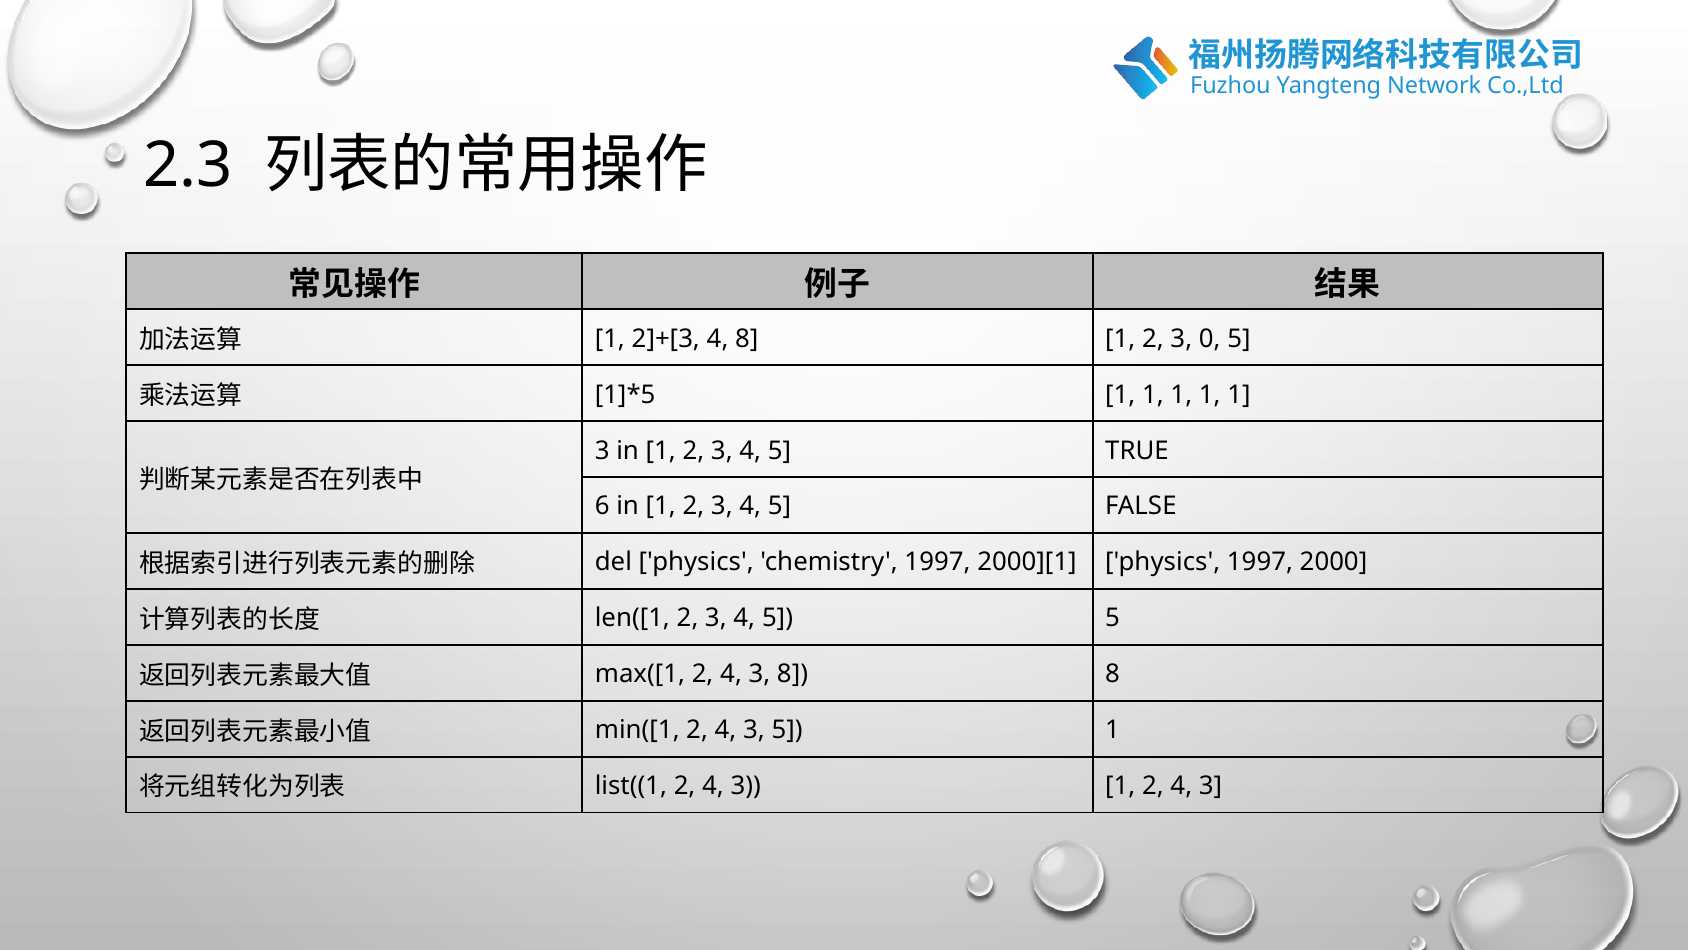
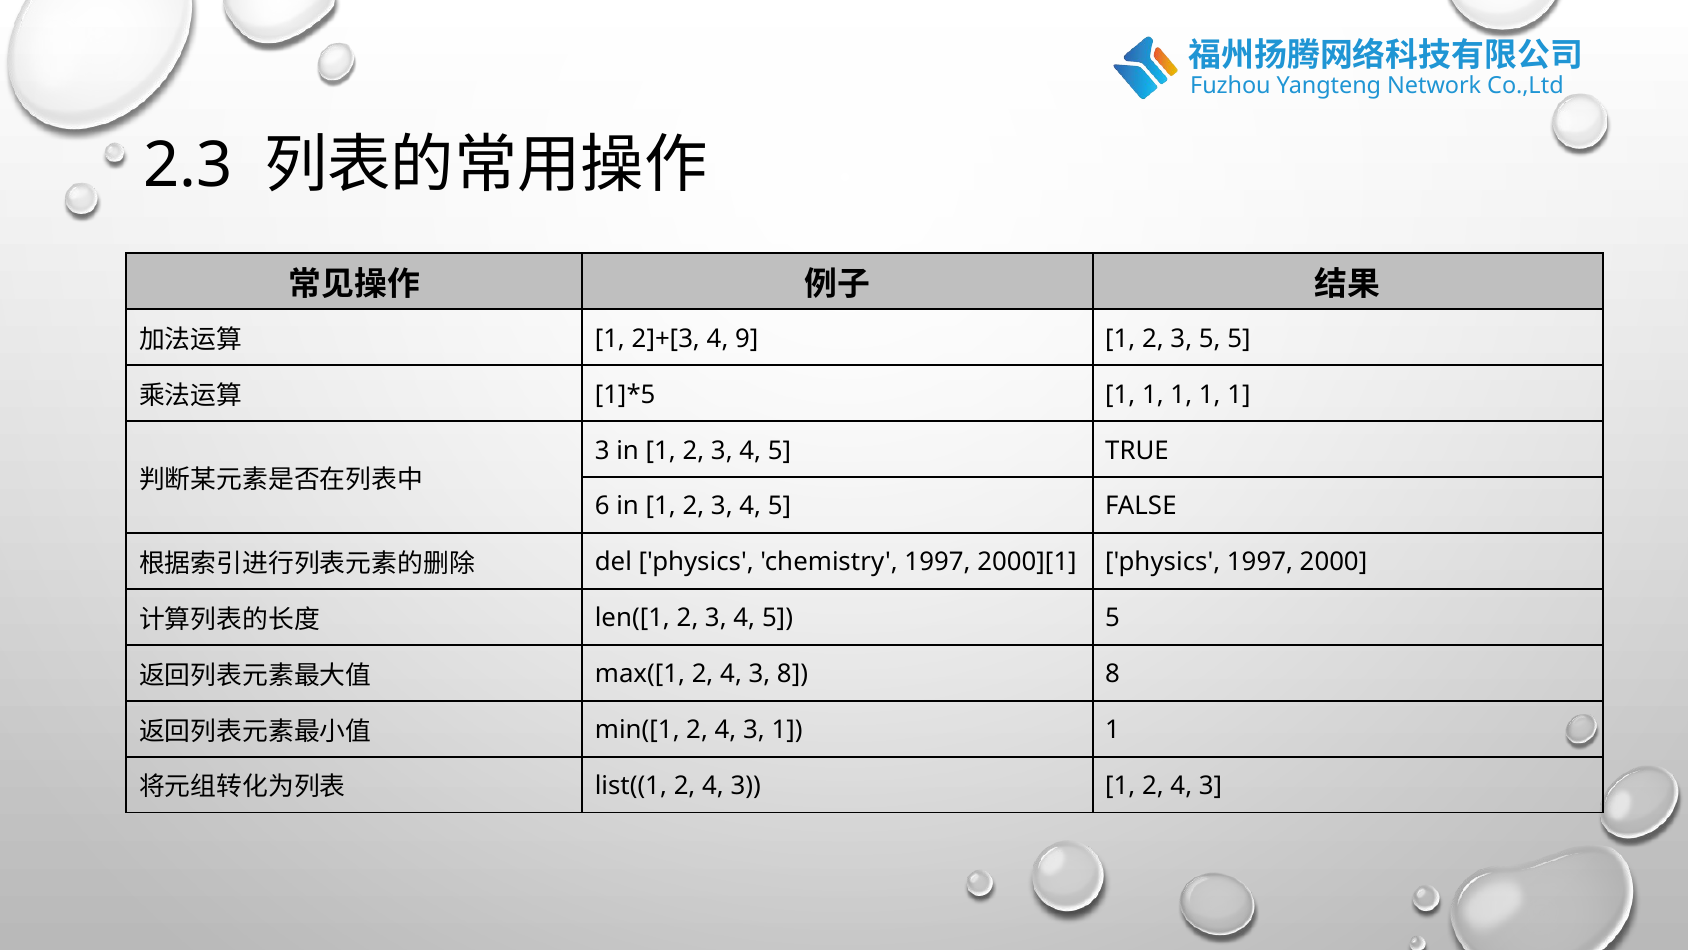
4 8: 8 -> 9 (747, 339)
3 0: 0 -> 5 (1210, 339)
5: 5 -> 1 (787, 730)
